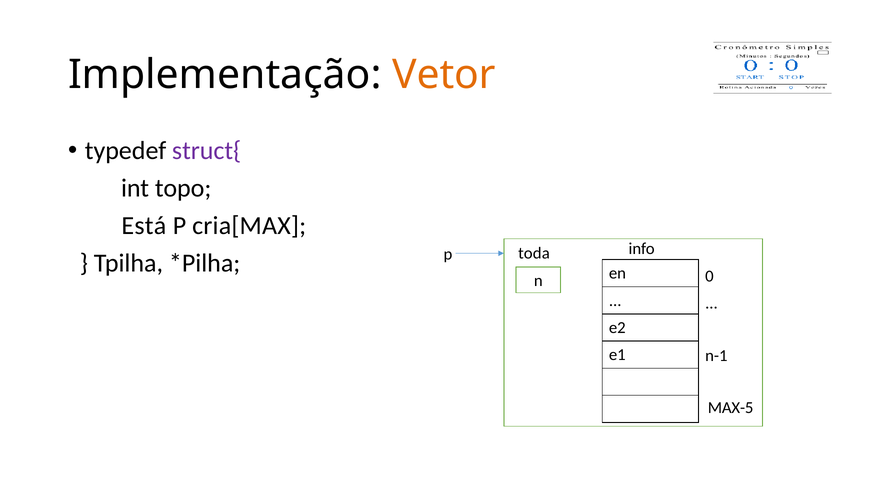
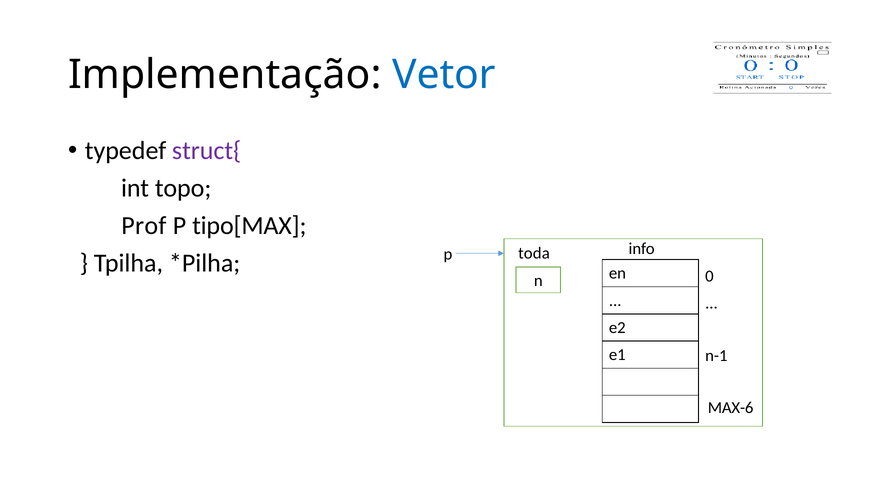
Vetor colour: orange -> blue (444, 75)
Está: Está -> Prof (144, 226)
cria[MAX: cria[MAX -> tipo[MAX (249, 226)
MAX-5: MAX-5 -> MAX-6 (731, 408)
